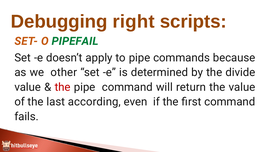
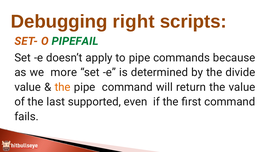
other: other -> more (64, 73)
the colour: red -> orange (63, 87)
according: according -> supported (94, 102)
